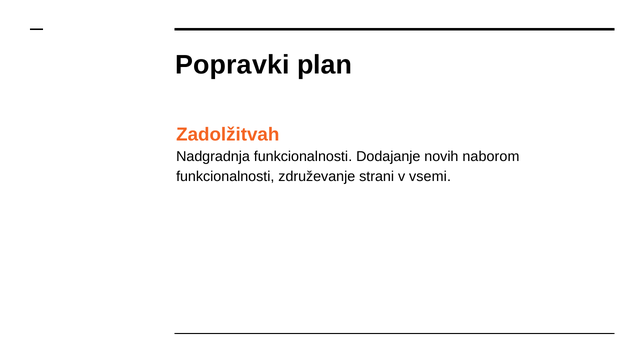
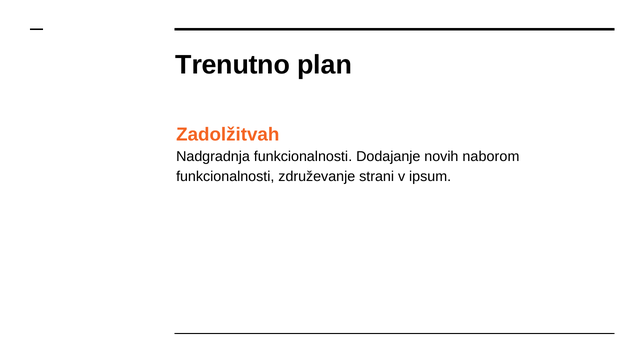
Popravki: Popravki -> Trenutno (233, 65)
vsemi: vsemi -> ipsum (430, 177)
